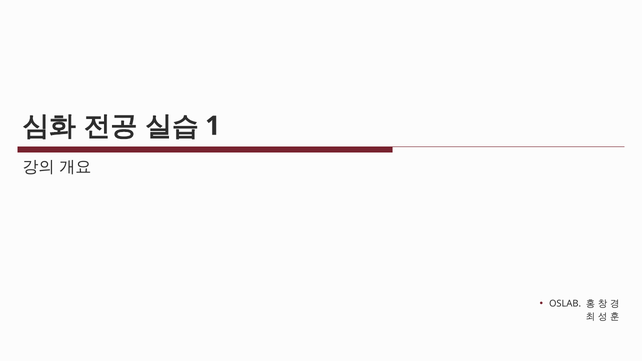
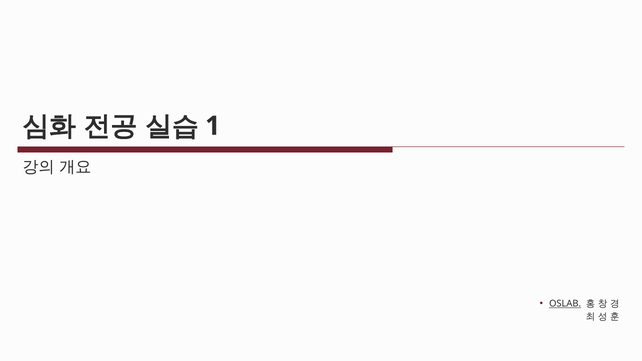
OSLAB underline: none -> present (565, 304)
